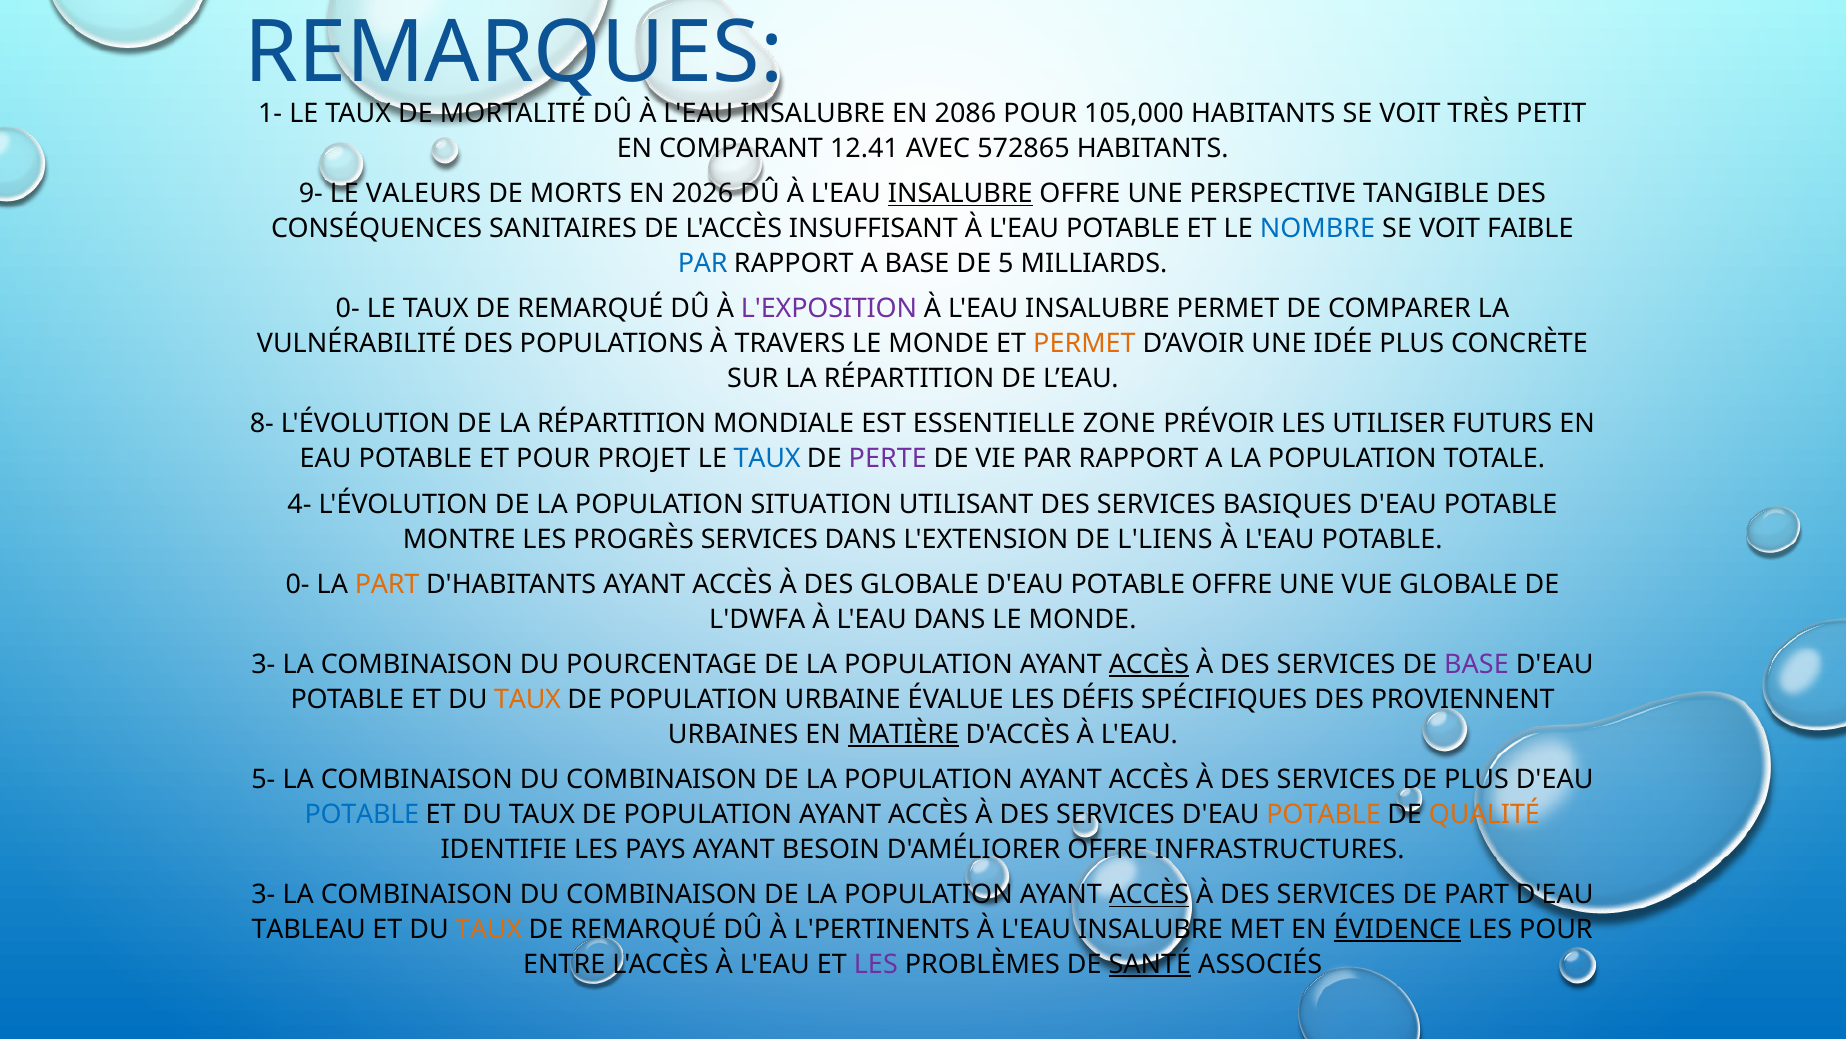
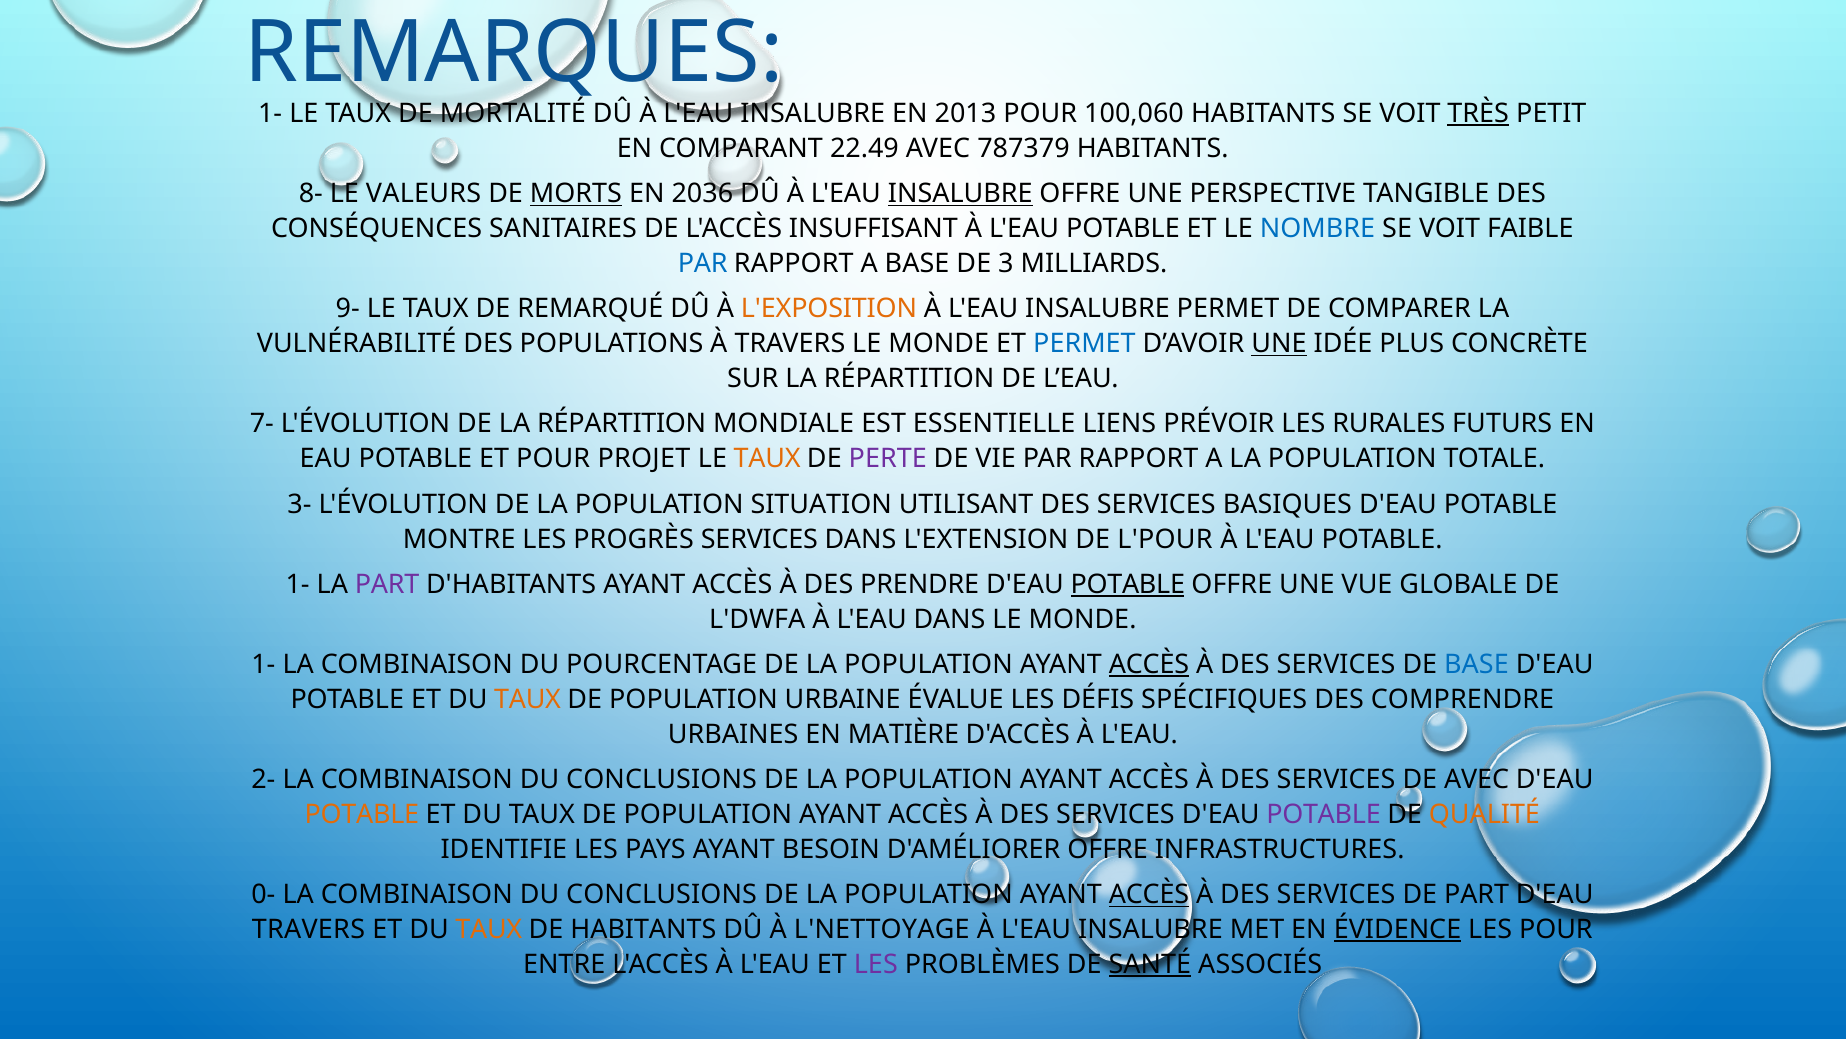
2086: 2086 -> 2013 (965, 114)
105,000: 105,000 -> 100,060 (1134, 114)
TRÈS underline: none -> present (1478, 114)
12.41: 12.41 -> 22.49 (864, 149)
572865: 572865 -> 787379 (1023, 149)
9-: 9- -> 8- (311, 194)
MORTS underline: none -> present (576, 194)
2026: 2026 -> 2036 (702, 194)
5: 5 -> 3 (1006, 264)
0-: 0- -> 9- (348, 309)
L'EXPOSITION colour: purple -> orange (829, 309)
PERMET colour: orange -> blue (1084, 344)
UNE underline: none -> present (1279, 344)
8-: 8- -> 7- (262, 424)
ZONE: ZONE -> LIENS (1119, 424)
UTILISER: UTILISER -> RURALES (1389, 424)
TAUX colour: blue -> orange (767, 459)
4-: 4- -> 3- (299, 504)
L'LIENS: L'LIENS -> L'POUR (1165, 539)
0-: 0- -> 1- (298, 584)
PART colour: orange -> purple (387, 584)
DES GLOBALE: GLOBALE -> PRENDRE (920, 584)
POTABLE underline: none -> present (1128, 584)
3-: 3- -> 1- (263, 664)
BASE colour: purple -> blue (1476, 664)
PROVIENNENT: PROVIENNENT -> COMPRENDRE (1462, 699)
MATIÈRE underline: present -> none (903, 734)
5-: 5- -> 2- (263, 779)
COMBINAISON: COMBINAISON -> CONCLUSIONS (662, 779)
DE PLUS: PLUS -> AVEC (1477, 779)
POTABLE colour: blue -> orange (362, 814)
POTABLE colour: orange -> purple (1323, 814)
3-: 3- -> 0- (263, 894)
COMBINAISON: COMBINAISON -> CONCLUSIONS (662, 894)
TABLEAU: TABLEAU -> TRAVERS (308, 929)
REMARQUÉ: REMARQUÉ -> HABITANTS (643, 929)
L'PERTINENTS: L'PERTINENTS -> L'NETTOYAGE (882, 929)
